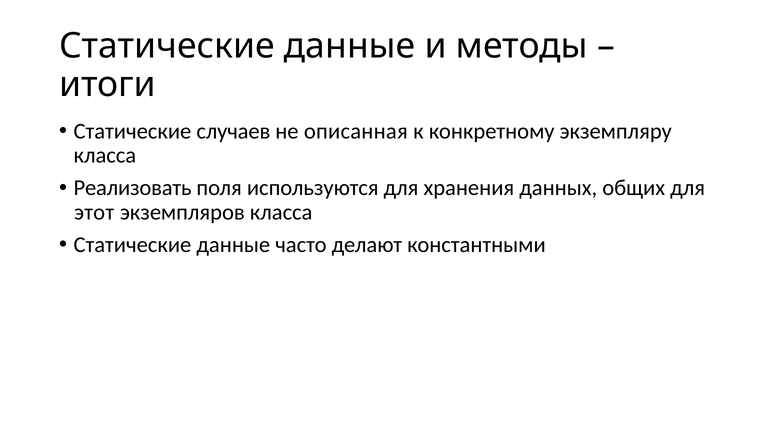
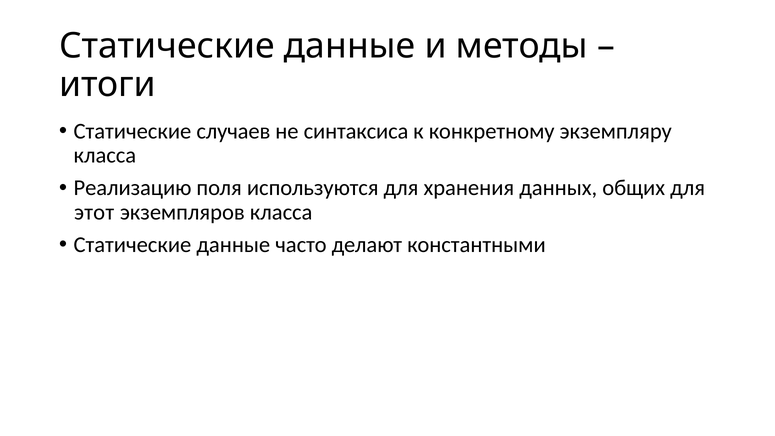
описанная: описанная -> синтаксиса (356, 131)
Реализовать: Реализовать -> Реализацию (133, 188)
